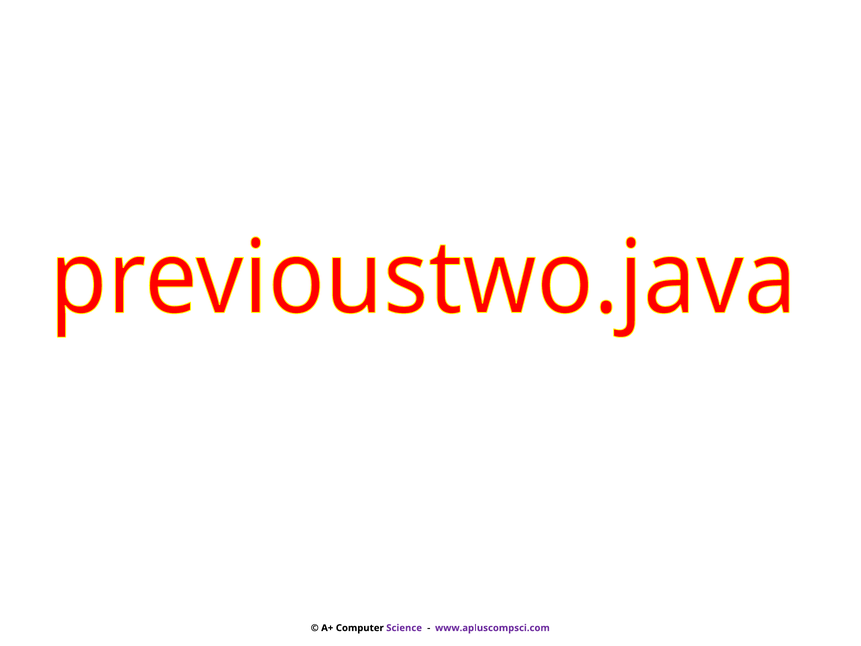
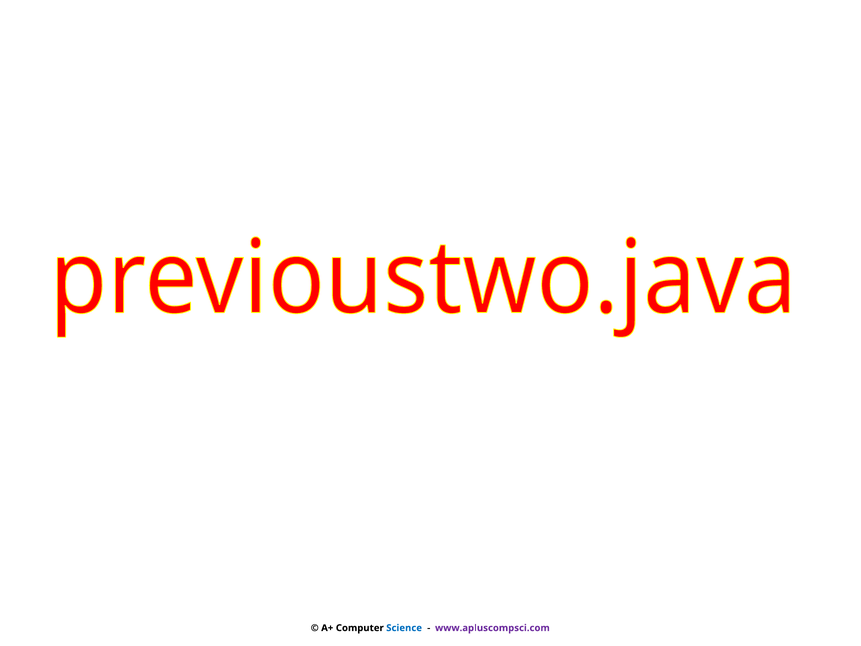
Science colour: purple -> blue (404, 628)
